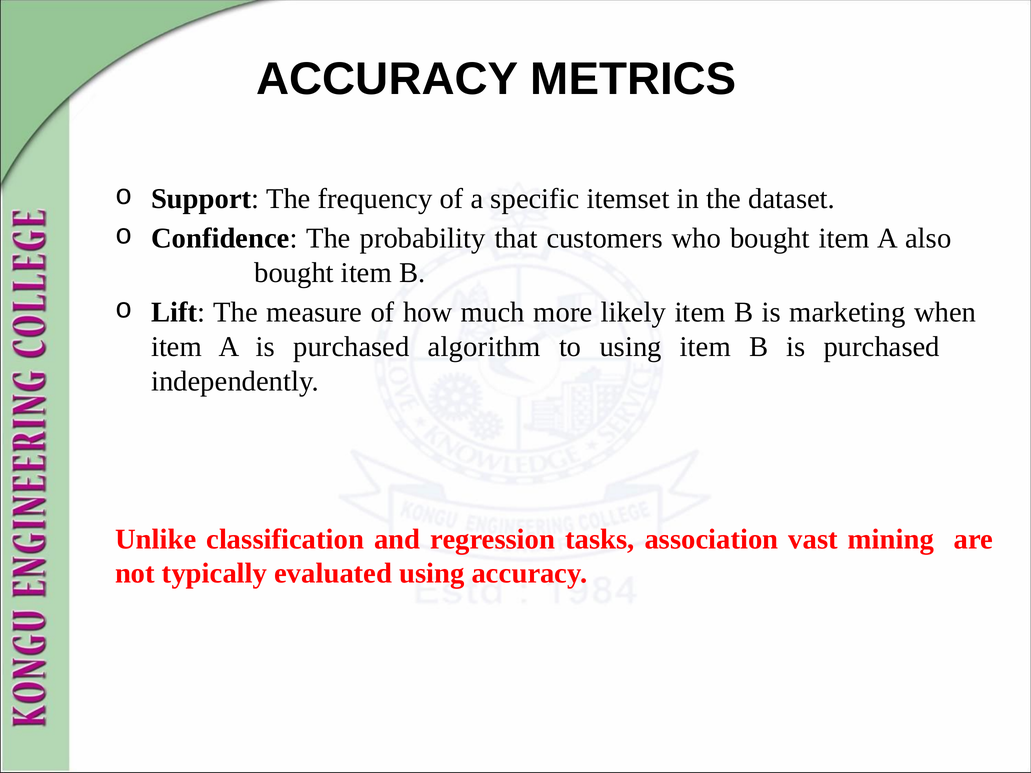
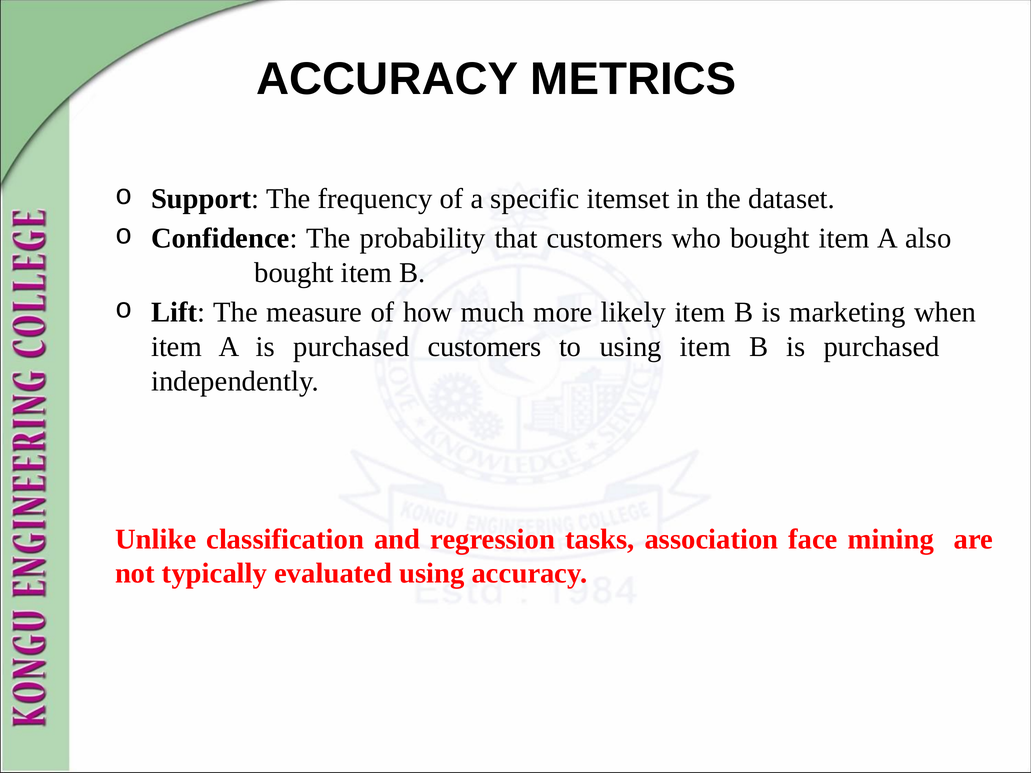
purchased algorithm: algorithm -> customers (485, 347)
vast: vast -> face (813, 539)
